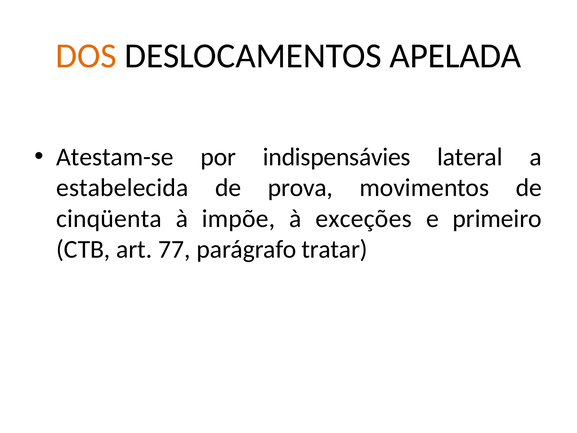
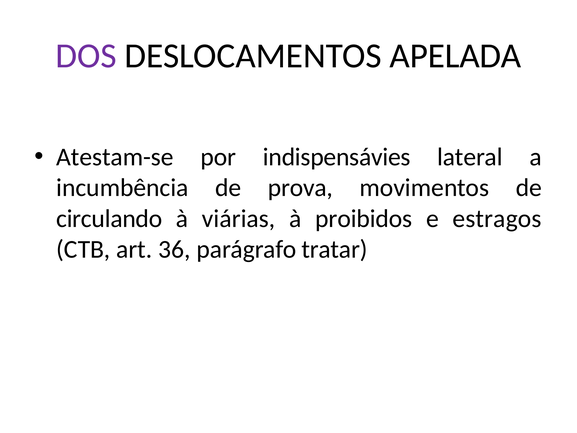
DOS colour: orange -> purple (86, 56)
estabelecida: estabelecida -> incumbência (122, 188)
cinqüenta: cinqüenta -> circulando (109, 219)
impõe: impõe -> viárias (239, 219)
exceções: exceções -> proibidos (364, 219)
primeiro: primeiro -> estragos (497, 219)
77: 77 -> 36 (174, 249)
